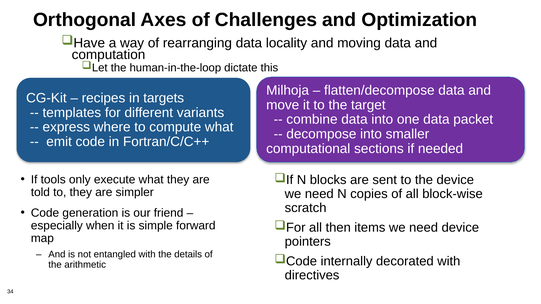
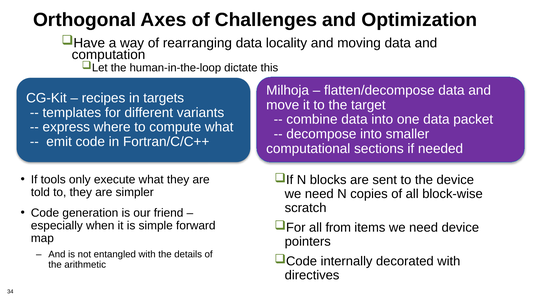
then: then -> from (338, 228)
